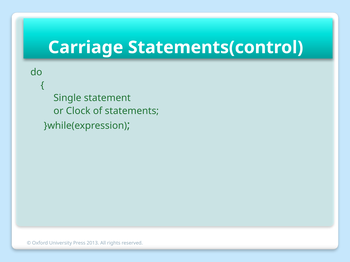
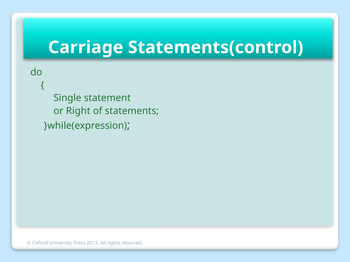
Clock: Clock -> Right (78, 111)
